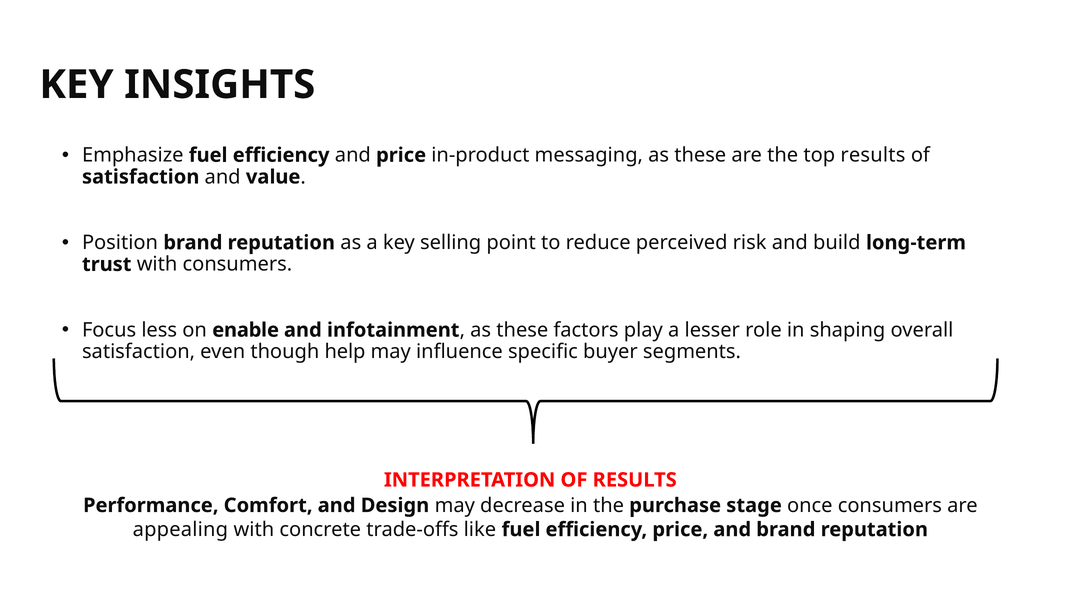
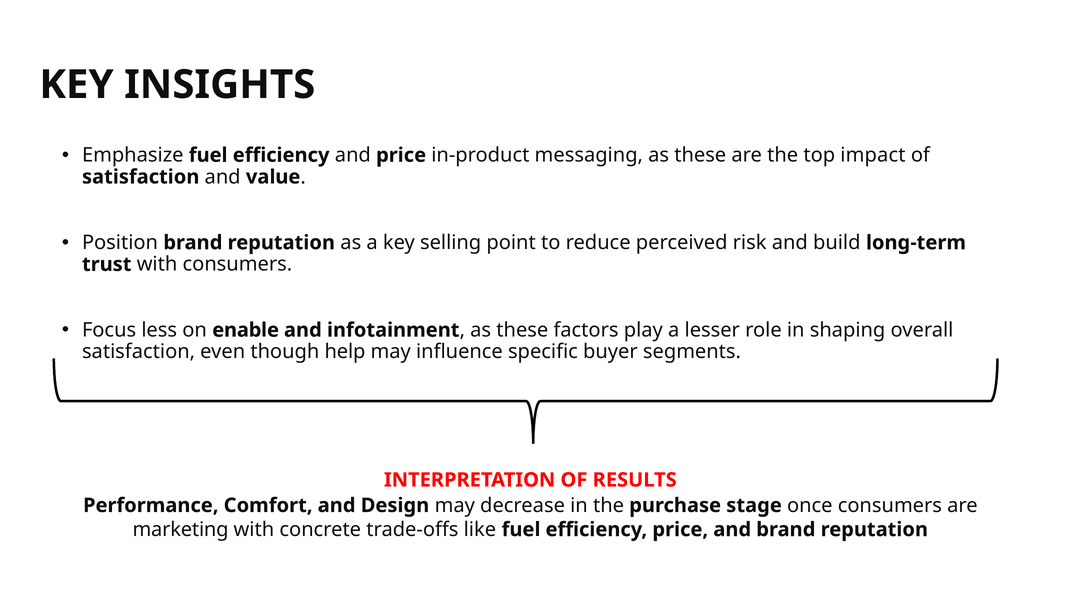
top results: results -> impact (873, 155)
appealing: appealing -> marketing (181, 530)
